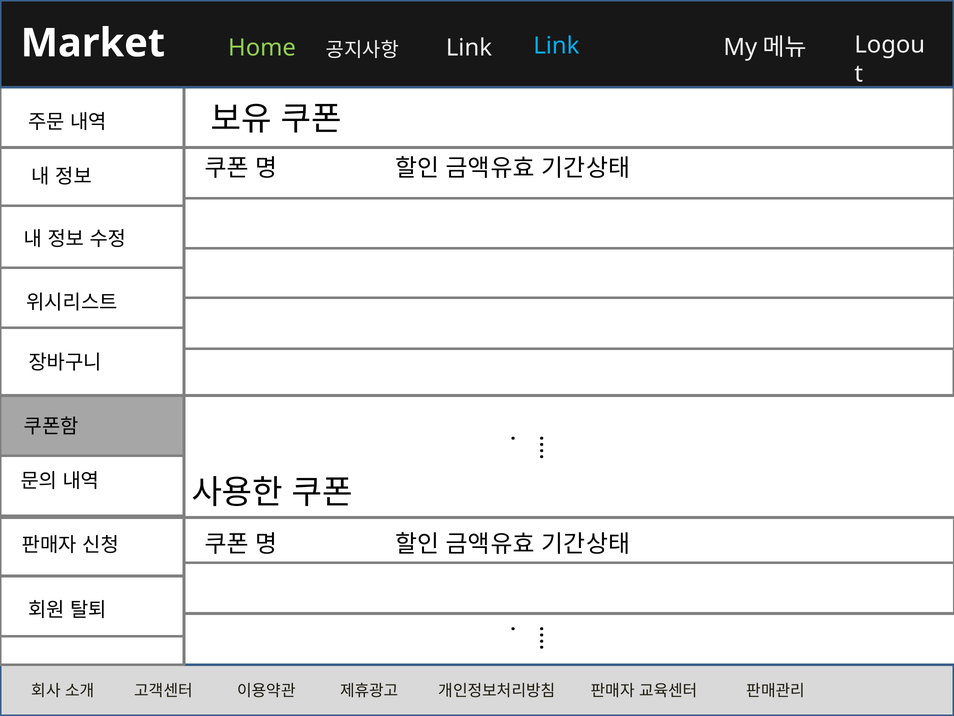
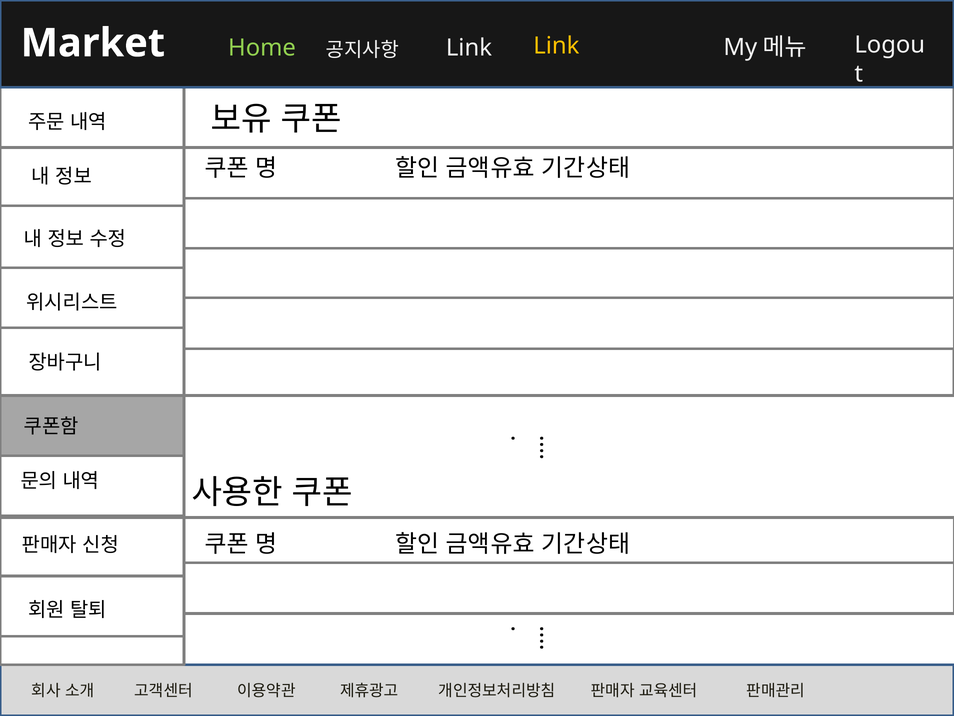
Link colour: light blue -> yellow (556, 46)
